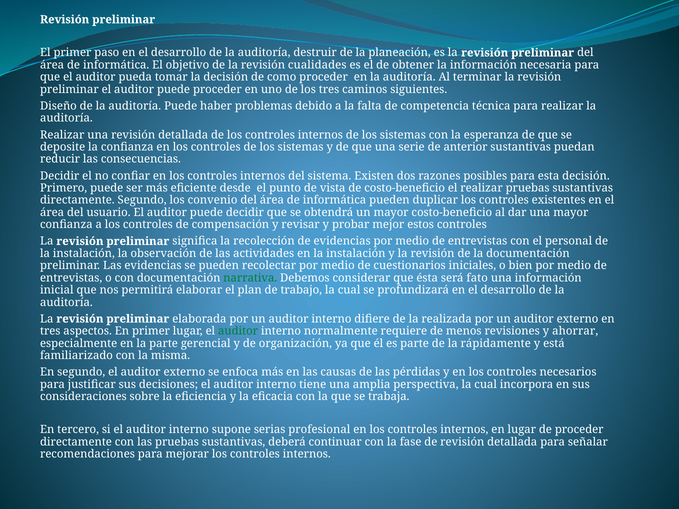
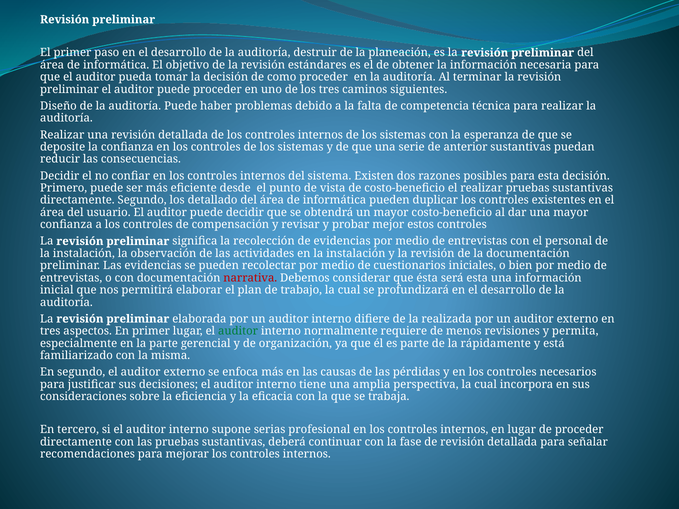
cualidades: cualidades -> estándares (317, 65)
convenio: convenio -> detallado (213, 200)
narrativa colour: green -> red (250, 278)
será fato: fato -> esta (477, 278)
ahorrar: ahorrar -> permita (575, 331)
